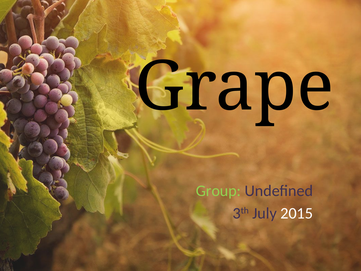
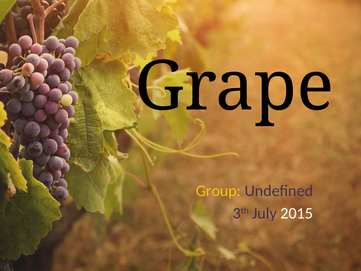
Group colour: light green -> yellow (218, 191)
